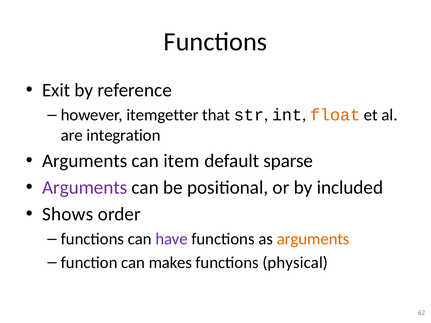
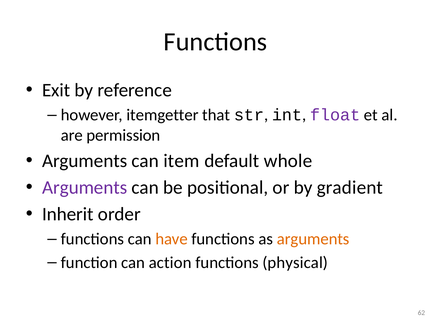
float colour: orange -> purple (335, 115)
integration: integration -> permission (124, 135)
sparse: sparse -> whole (288, 161)
included: included -> gradient (350, 188)
Shows: Shows -> Inherit (68, 215)
have colour: purple -> orange (172, 239)
makes: makes -> action (170, 263)
